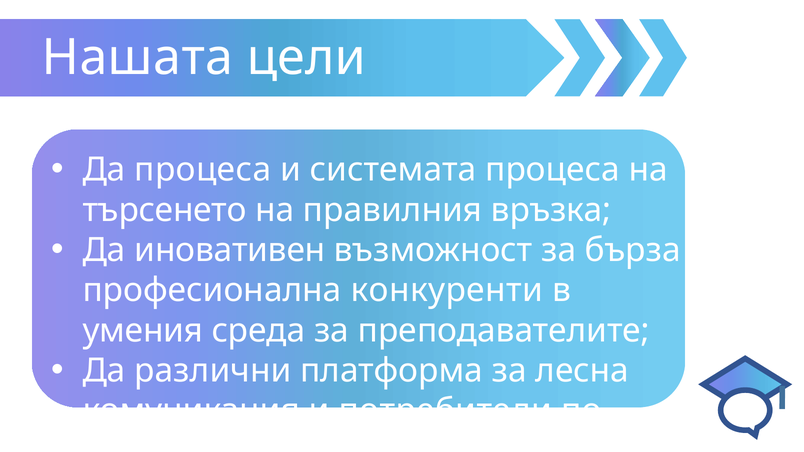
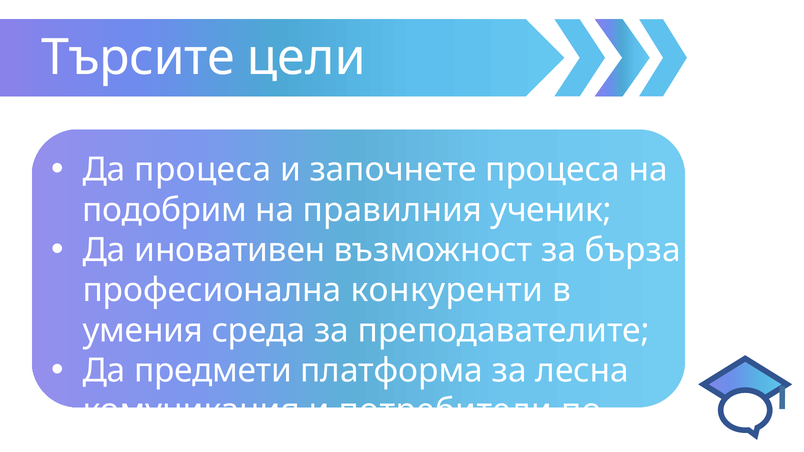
Нашата: Нашата -> Търсите (138, 58)
системата: системата -> започнете (393, 170)
търсенето: търсенето -> подобрим (165, 210)
връзка: връзка -> ученик (551, 210)
различни: различни -> предмети (213, 371)
